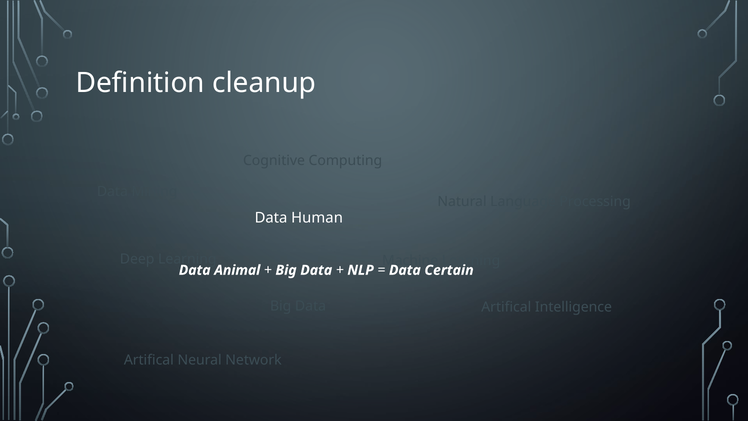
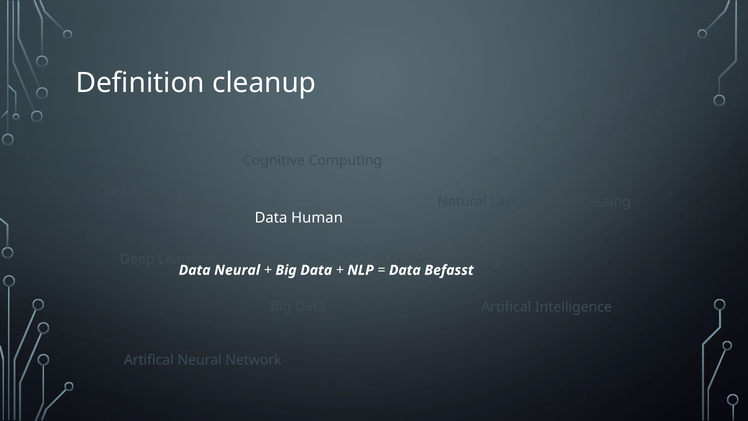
Data Animal: Animal -> Neural (237, 270)
Certain: Certain -> Befasst (449, 270)
